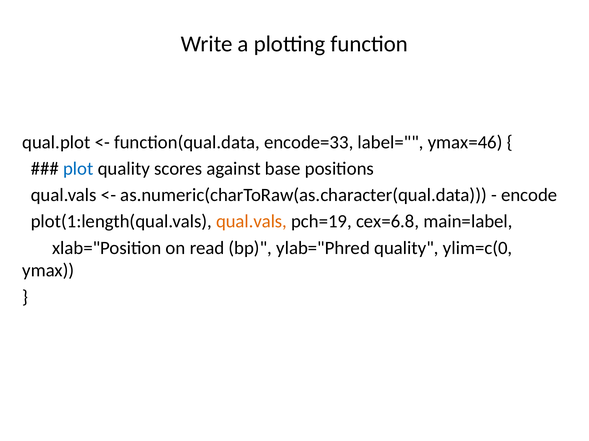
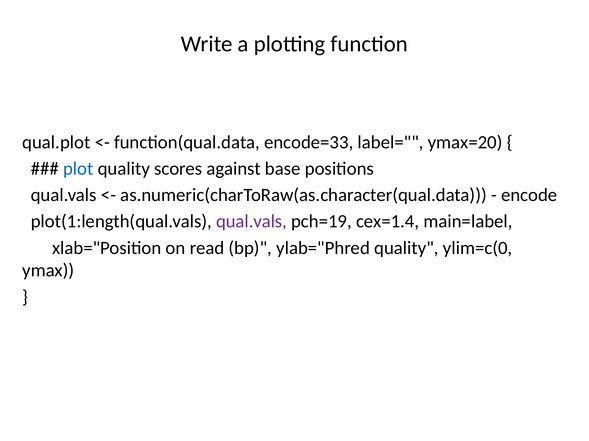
ymax=46: ymax=46 -> ymax=20 (465, 142)
qual.vals colour: orange -> purple (251, 222)
cex=6.8: cex=6.8 -> cex=1.4 (388, 222)
